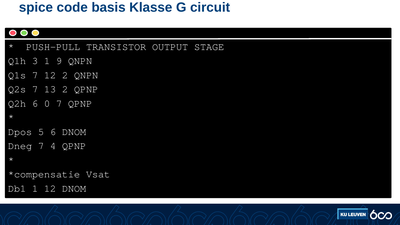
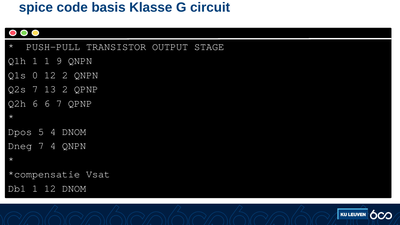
Q1h 3: 3 -> 1 (35, 61)
Q1s 7: 7 -> 0 (35, 75)
6 0: 0 -> 6 (47, 103)
5 6: 6 -> 4 (53, 132)
4 QPNP: QPNP -> QNPN (74, 146)
